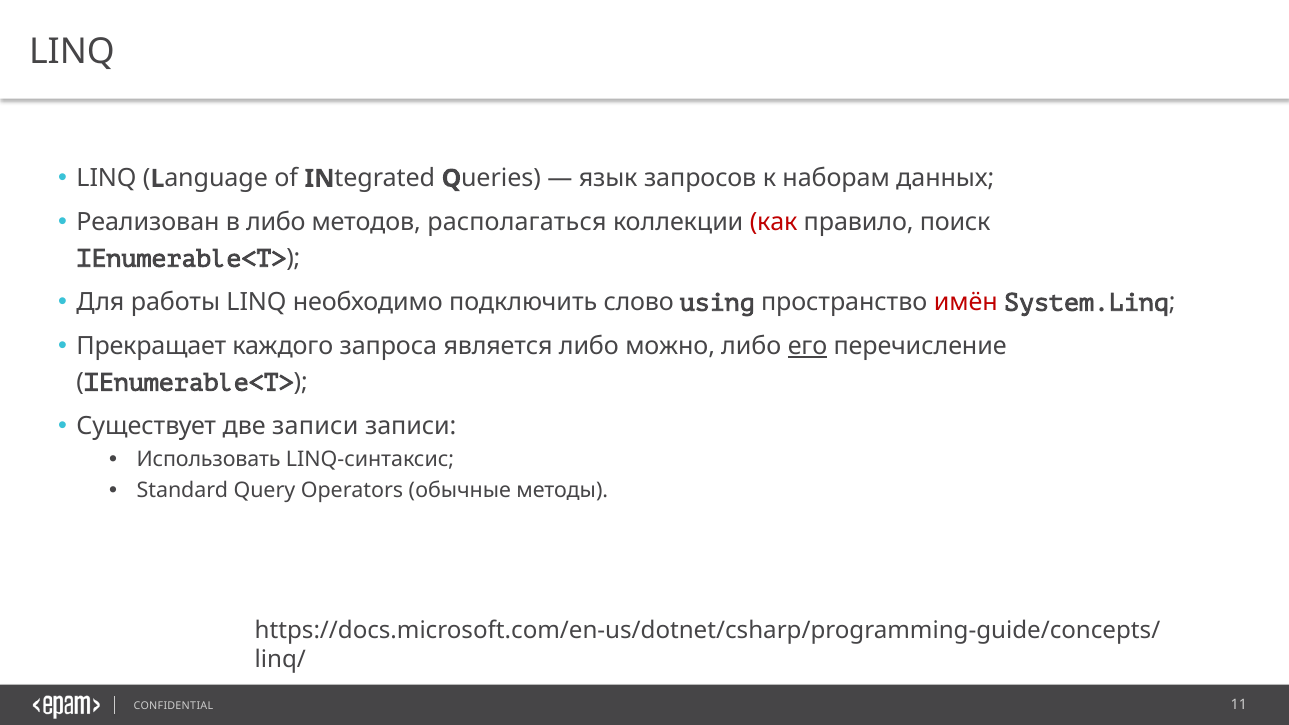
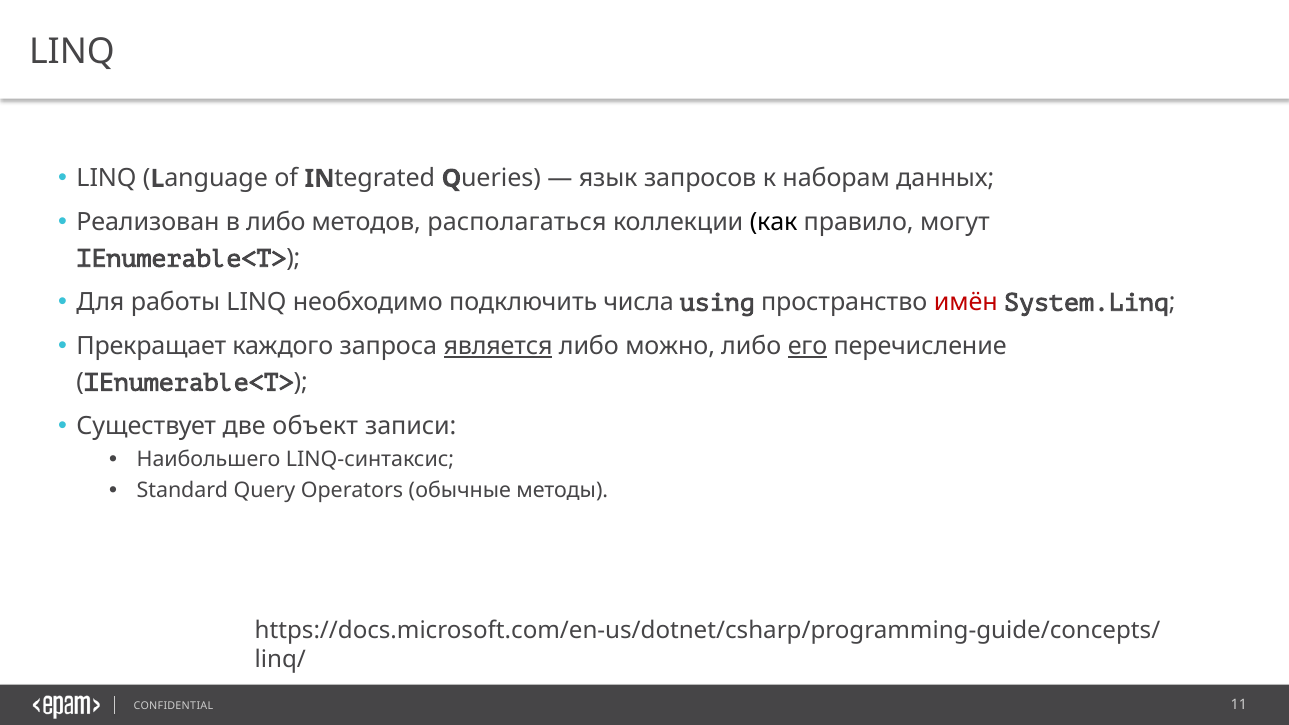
как colour: red -> black (774, 223)
поиск: поиск -> могут (955, 223)
слово: слово -> числа (639, 302)
является underline: none -> present (498, 346)
две записи: записи -> объект (315, 426)
Использовать: Использовать -> Наибольшего (209, 459)
